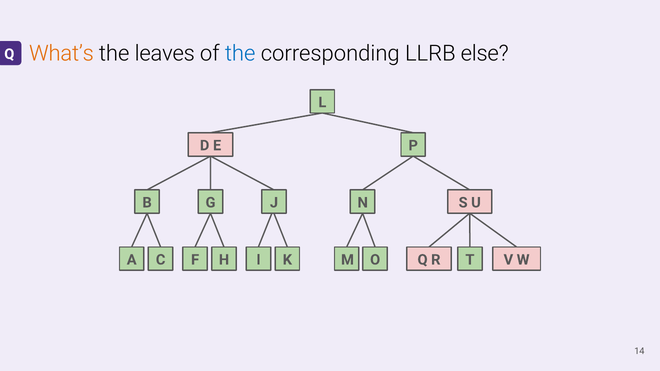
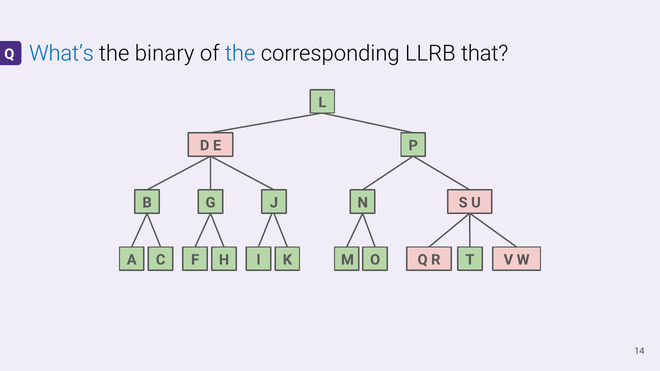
What’s colour: orange -> blue (61, 53)
leaves: leaves -> binary (165, 53)
else: else -> that (485, 53)
